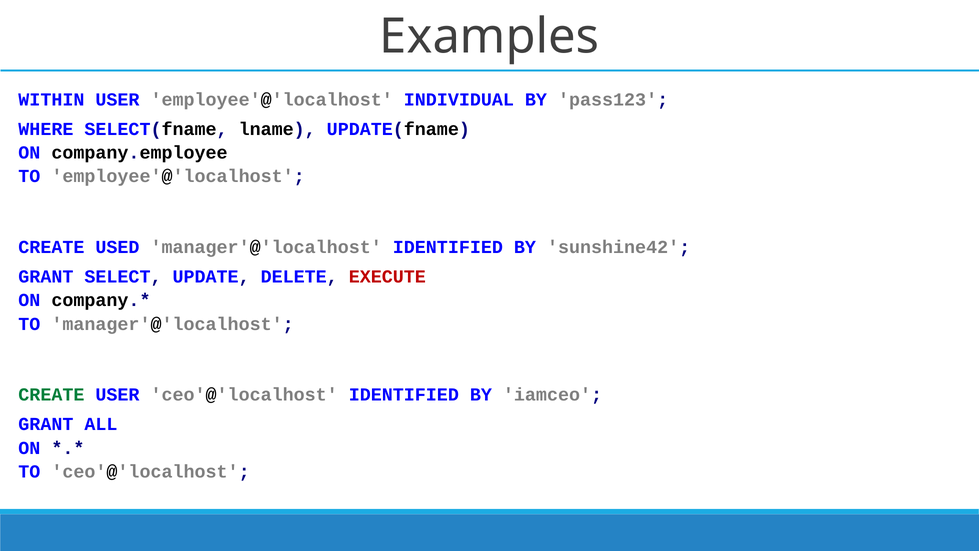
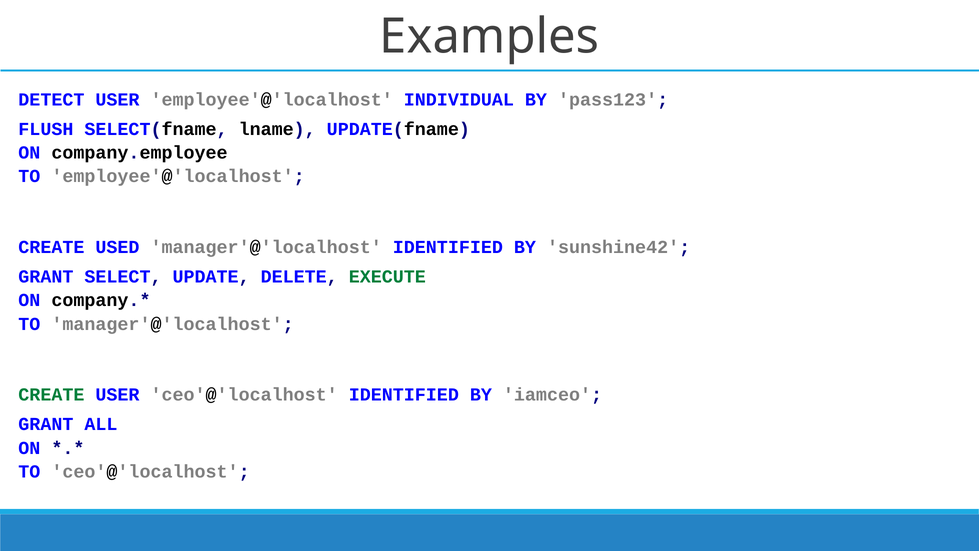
WITHIN: WITHIN -> DETECT (51, 99)
WHERE: WHERE -> FLUSH (46, 129)
EXECUTE colour: red -> green (387, 277)
